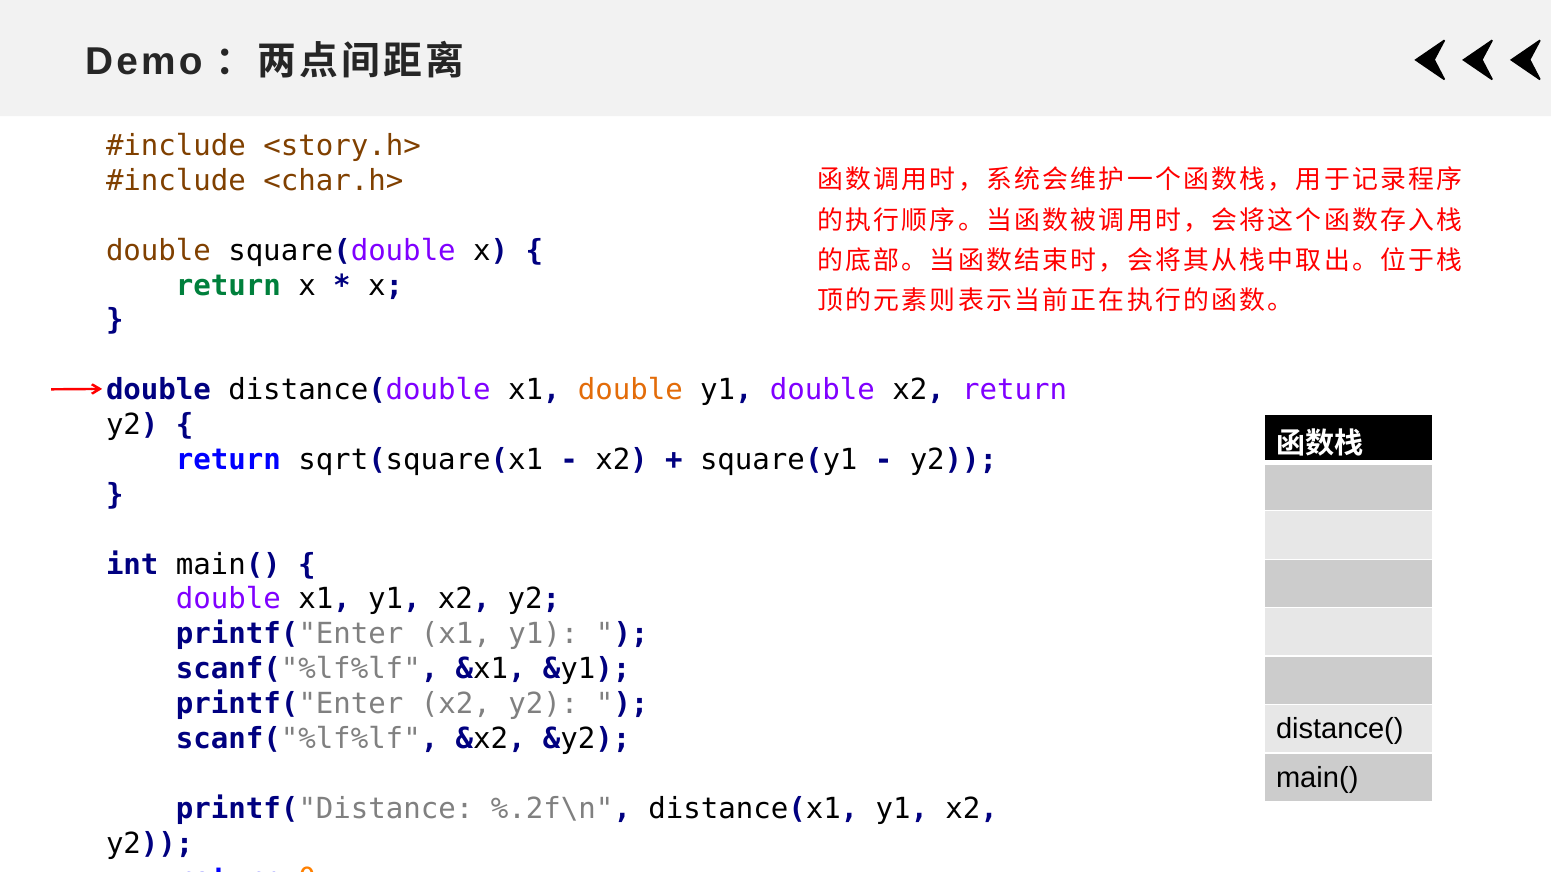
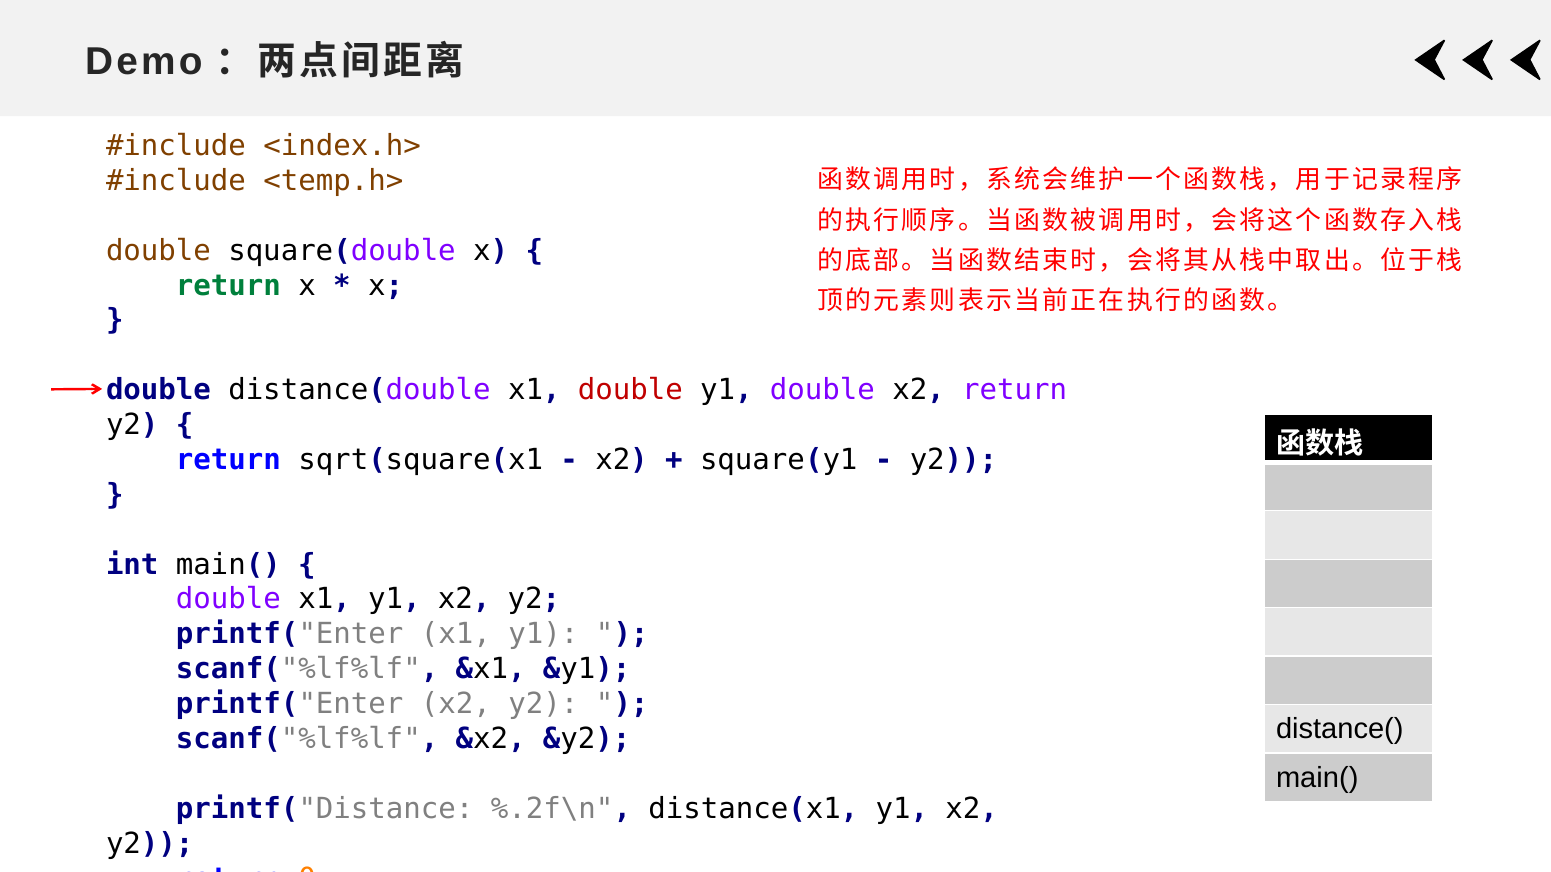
<story.h>: <story.h> -> <index.h> (342, 146)
<char.h>: <char.h> -> <temp.h> (333, 181)
double colour: orange -> red (630, 390)
